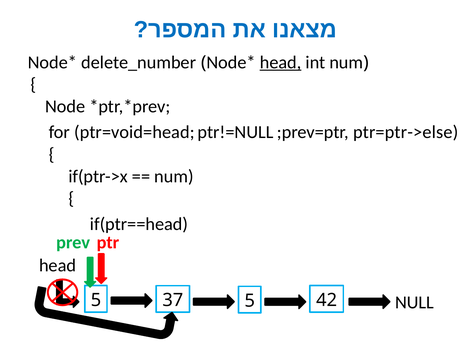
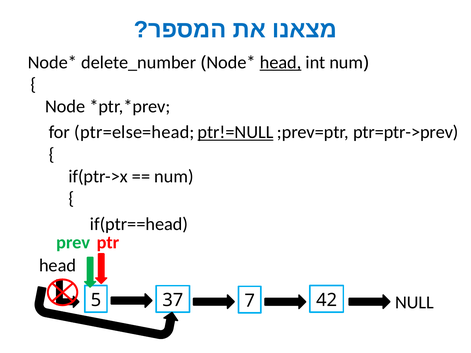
ptr=void=head: ptr=void=head -> ptr=else=head (134, 132)
ptr!=NULL underline: none -> present (235, 132)
ptr=ptr->else: ptr=ptr->else -> ptr=ptr->prev (406, 132)
5: 5 -> 7 (250, 301)
